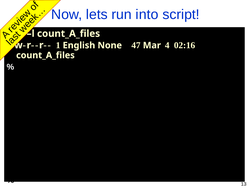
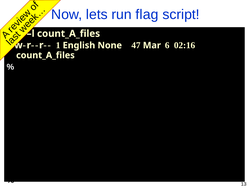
into: into -> flag (147, 15)
4: 4 -> 6 (167, 45)
